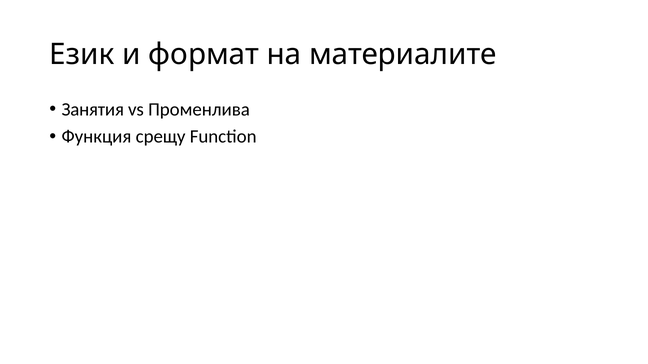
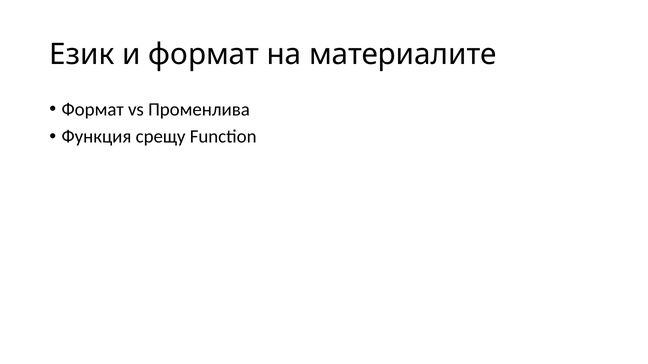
Занятия: Занятия -> Формат (93, 110)
